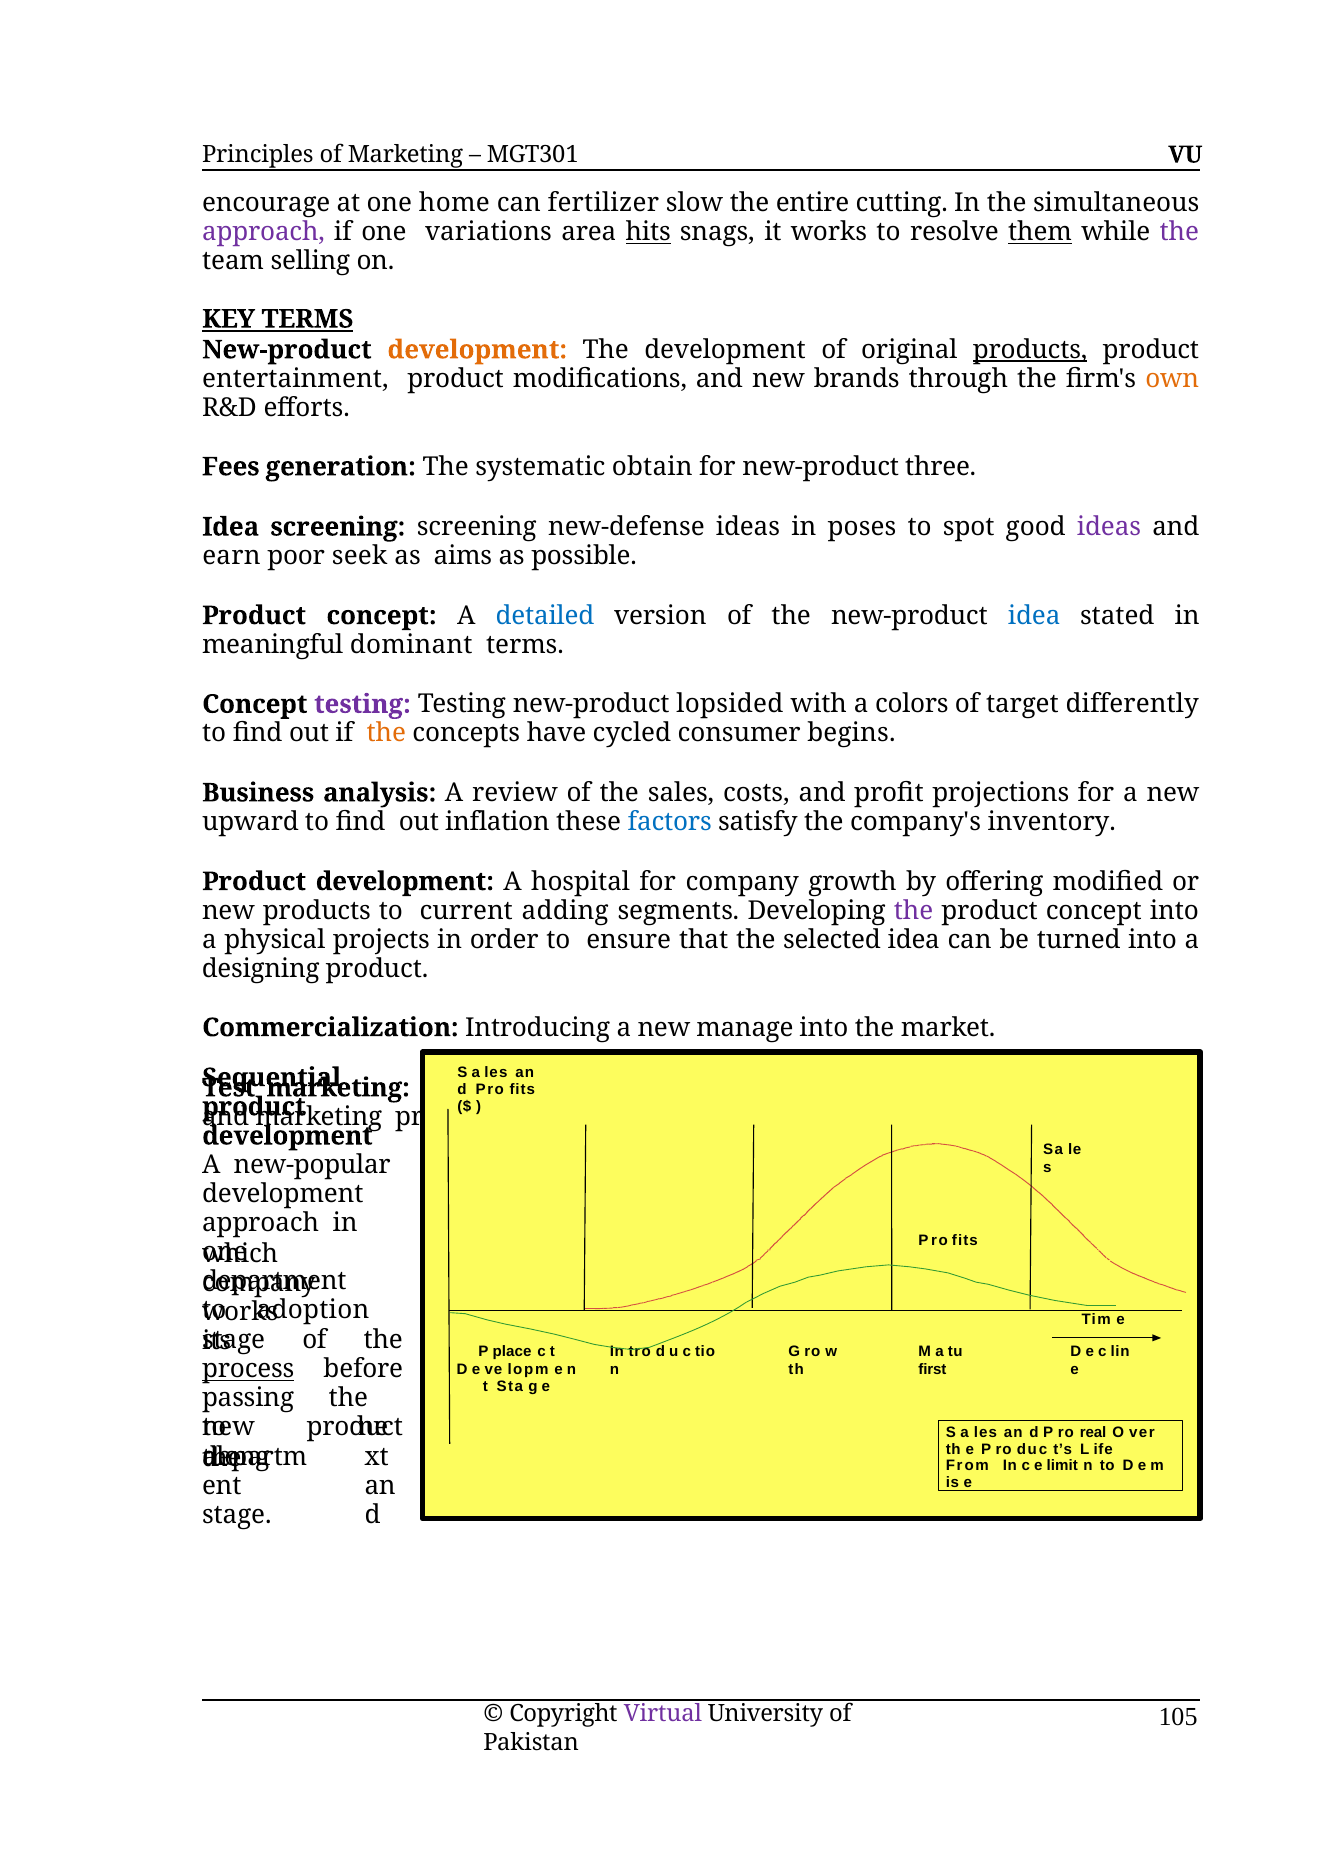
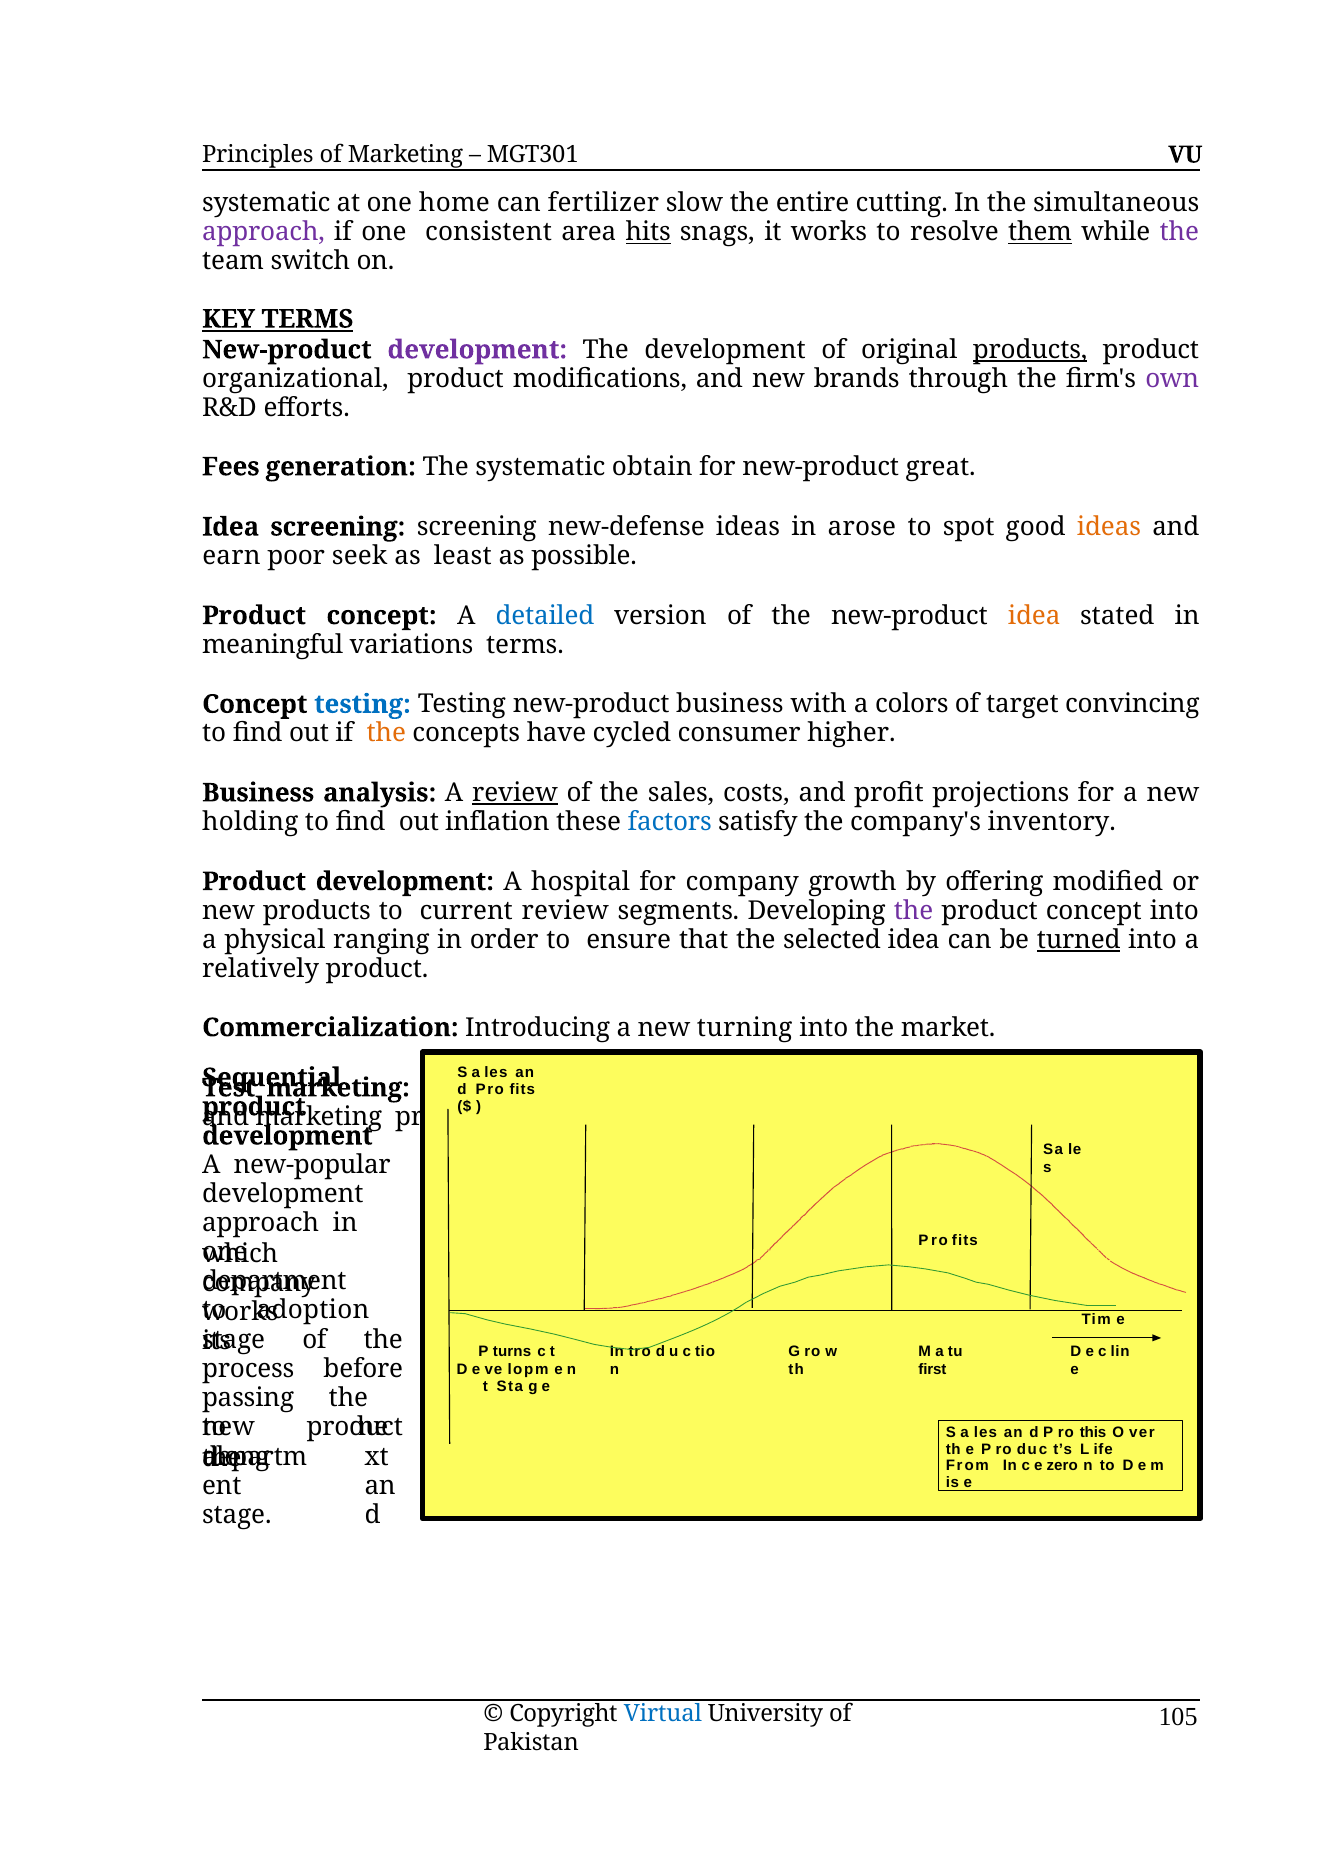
encourage: encourage -> systematic (266, 203)
variations: variations -> consistent (488, 232)
selling: selling -> switch (310, 261)
development colour: orange -> purple (477, 350)
entertainment: entertainment -> organizational (295, 379)
own colour: orange -> purple (1172, 379)
three: three -> great (941, 467)
poses: poses -> arose (862, 527)
ideas colour: purple -> orange (1109, 527)
aims: aims -> least (463, 556)
idea colour: blue -> orange (1034, 616)
dominant: dominant -> variations (411, 645)
testing colour: purple -> blue (362, 705)
new-product lopsided: lopsided -> business (730, 705)
differently: differently -> convincing (1132, 705)
begins: begins -> higher (851, 734)
review underline: none -> present (515, 793)
upward: upward -> holding (250, 822)
current adding: adding -> review (565, 911)
projects: projects -> ranging (381, 940)
turned underline: none -> present (1079, 940)
designing: designing -> relatively (261, 969)
manage: manage -> turning (745, 1028)
place: place -> turns (512, 1352)
process underline: present -> none (248, 1370)
real: real -> this (1093, 1433)
limit: limit -> zero (1062, 1467)
Virtual colour: purple -> blue (663, 1714)
